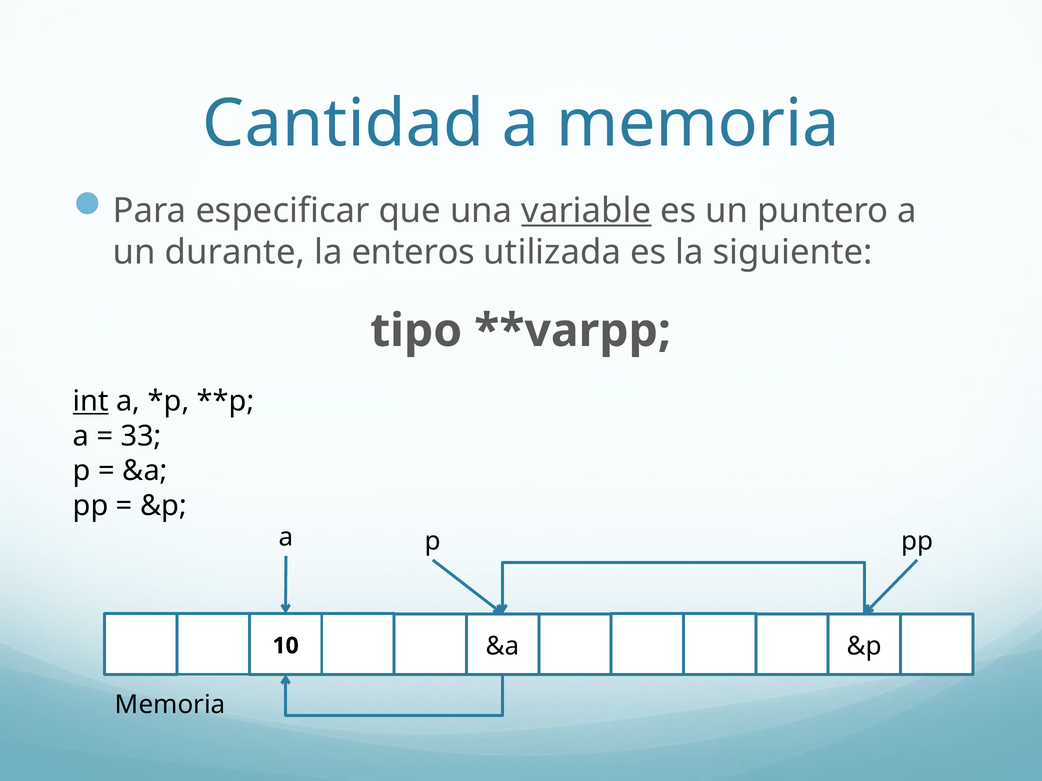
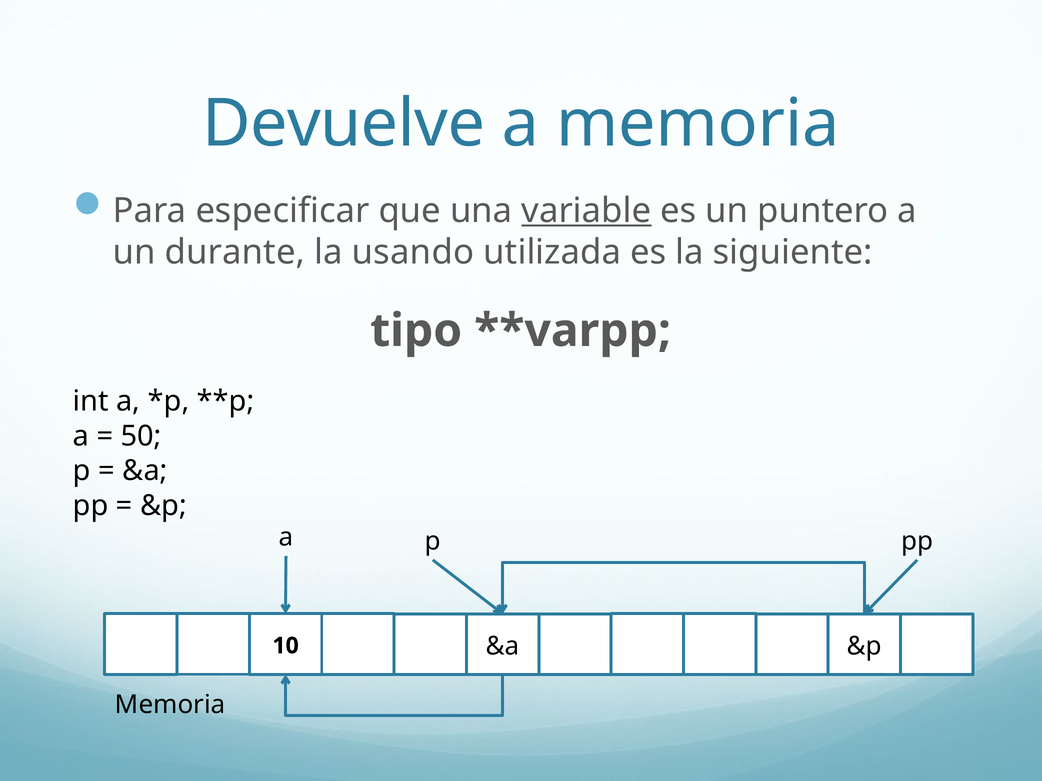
Cantidad: Cantidad -> Devuelve (344, 124)
enteros: enteros -> usando (413, 253)
int underline: present -> none (91, 402)
33: 33 -> 50 (141, 436)
